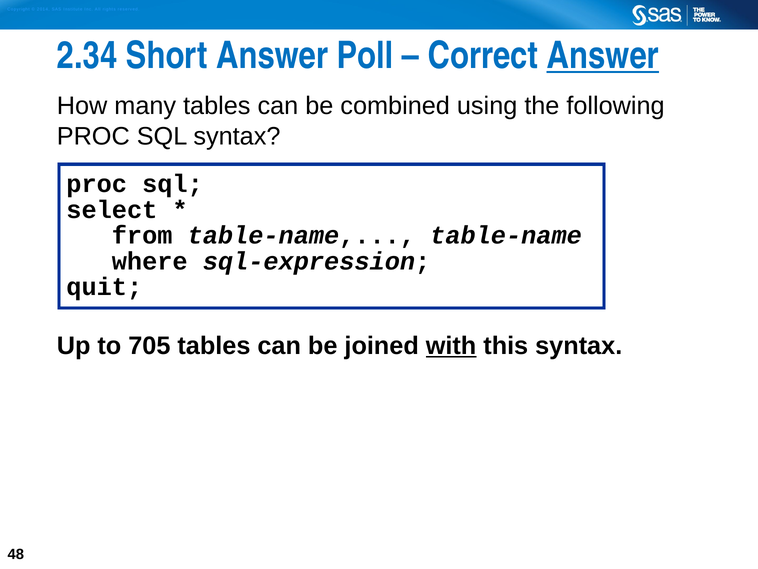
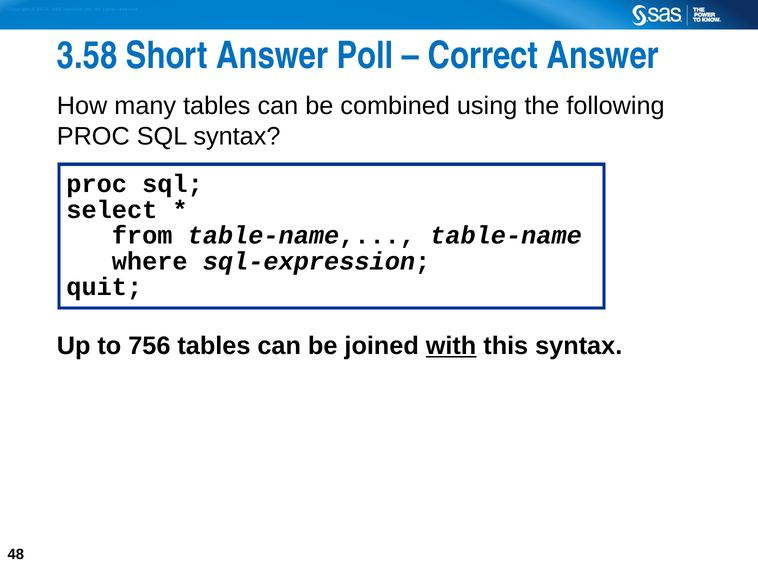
2.34: 2.34 -> 3.58 (87, 56)
Answer underline: present -> none (603, 56)
705: 705 -> 756 (149, 346)
